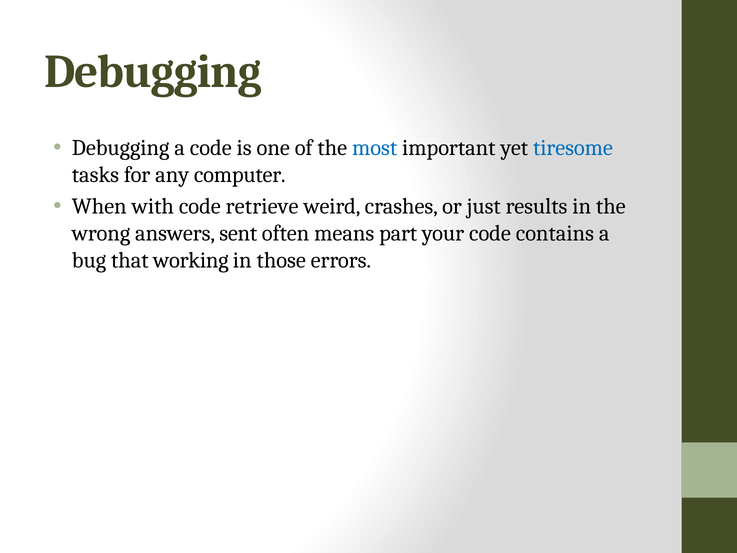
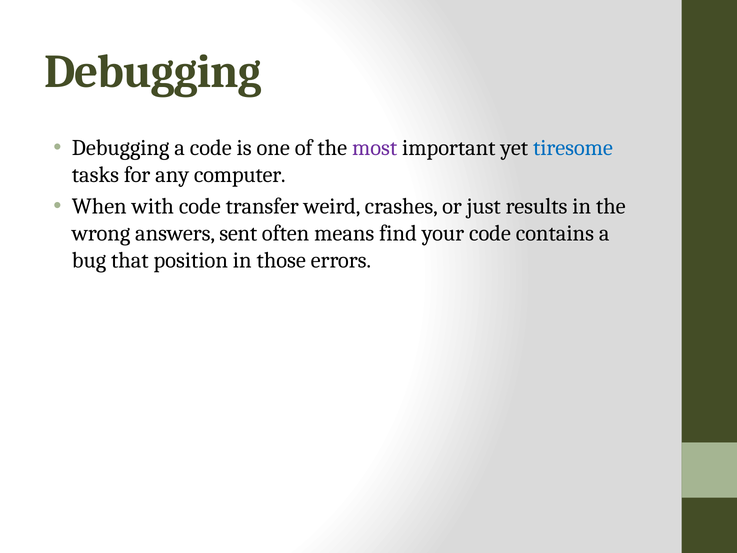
most colour: blue -> purple (375, 148)
retrieve: retrieve -> transfer (262, 206)
part: part -> find (398, 233)
working: working -> position (191, 260)
